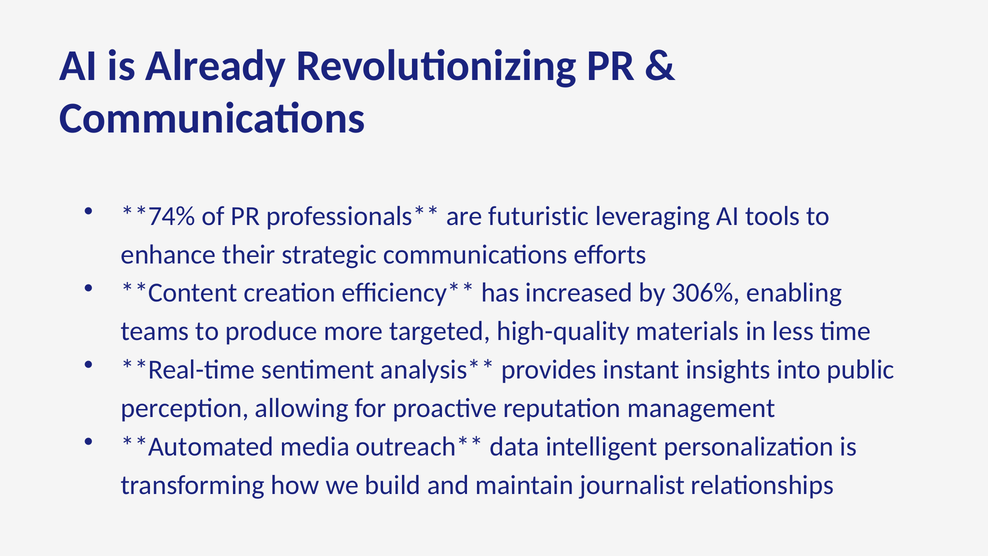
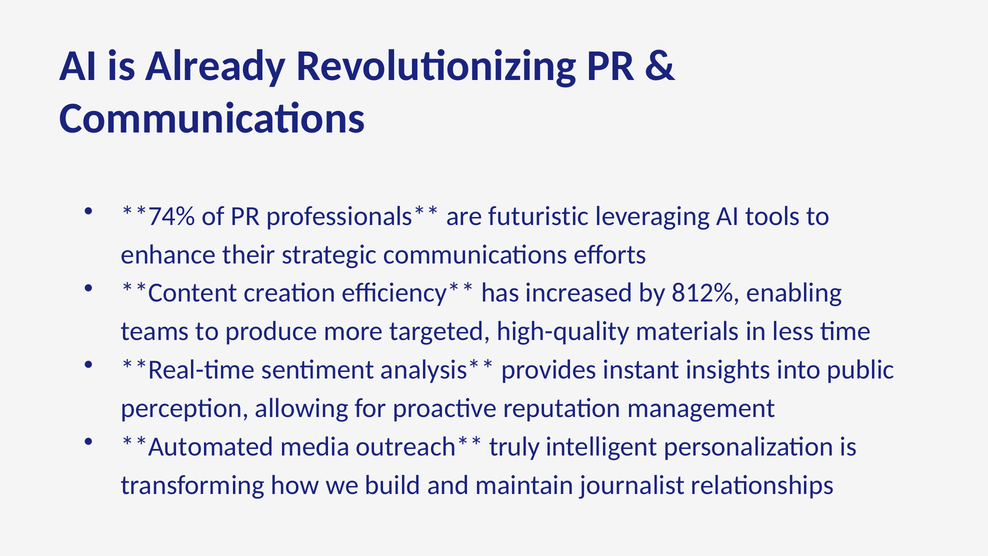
306%: 306% -> 812% (706, 293)
data: data -> truly (515, 447)
